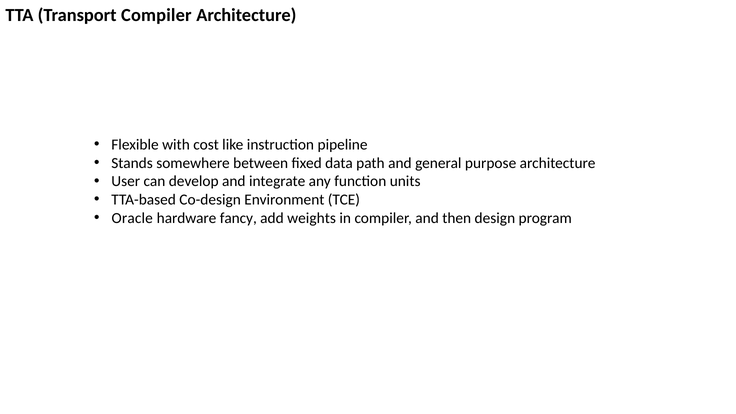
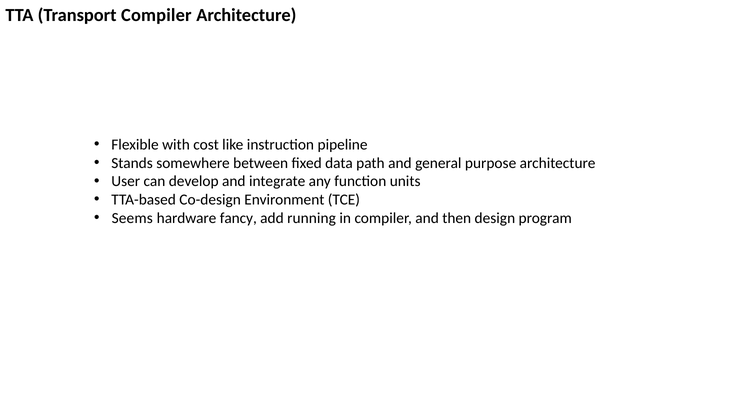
Oracle: Oracle -> Seems (132, 218)
weights: weights -> running (312, 218)
